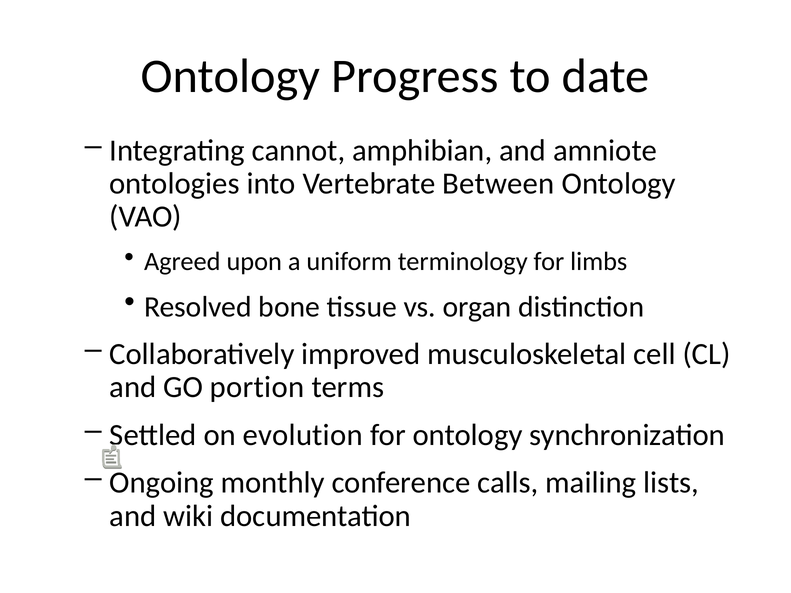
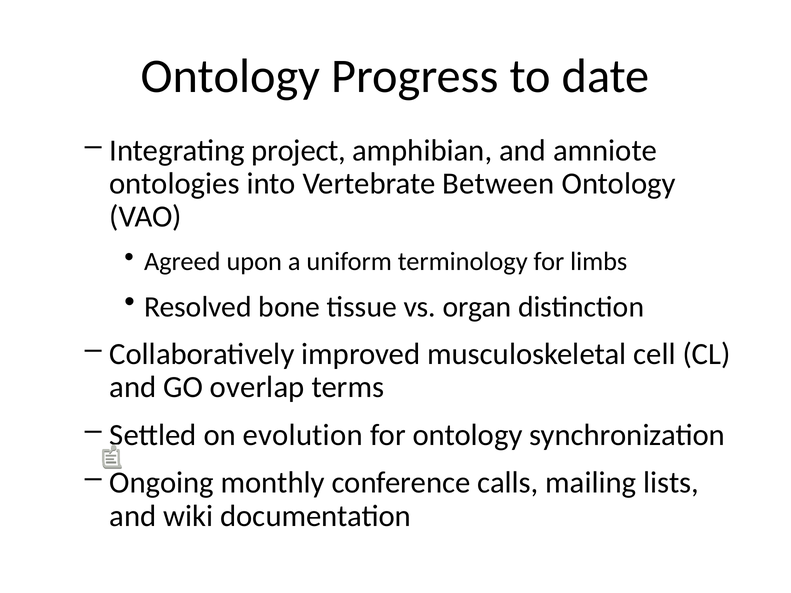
cannot: cannot -> project (299, 150)
portion: portion -> overlap (257, 387)
